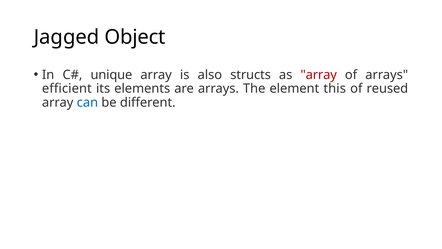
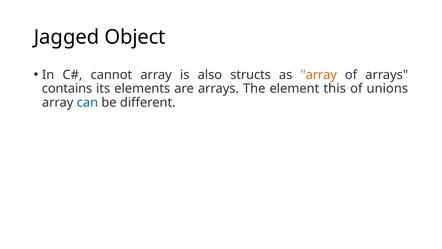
unique: unique -> cannot (111, 75)
array colour: red -> orange (319, 75)
efficient: efficient -> contains (67, 89)
reused: reused -> unions (387, 89)
